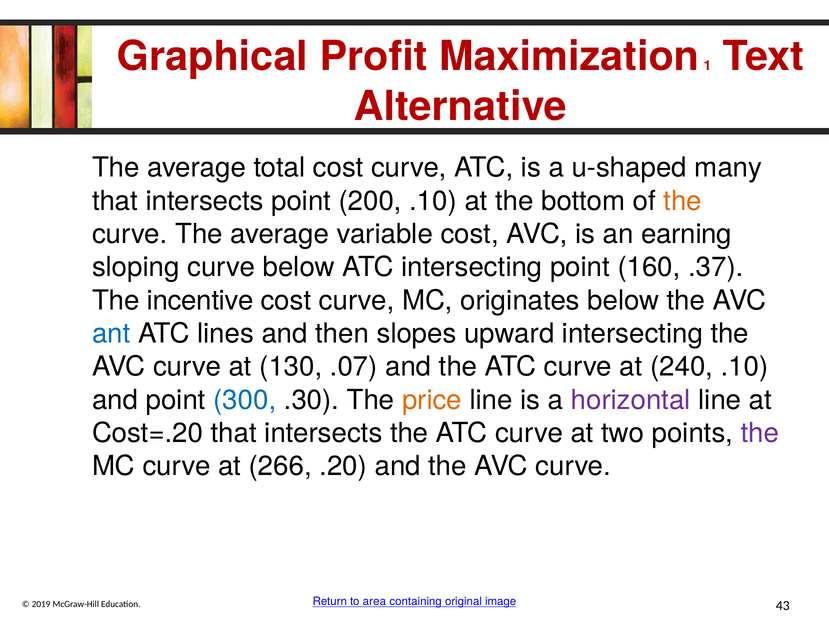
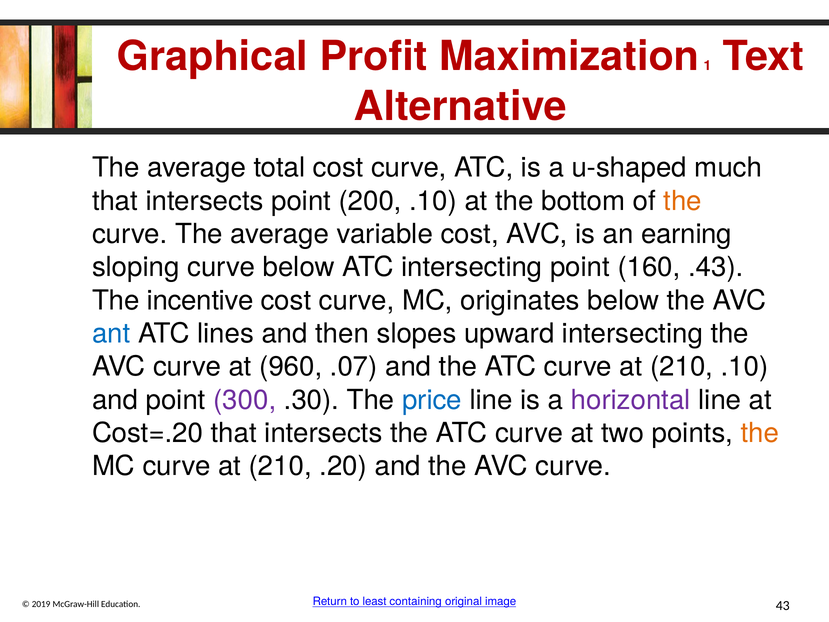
many: many -> much (728, 168)
.37: .37 -> .43 (716, 267)
130: 130 -> 960 (291, 367)
ATC curve at 240: 240 -> 210 (682, 367)
300 colour: blue -> purple (245, 400)
price colour: orange -> blue (432, 400)
the colour: purple -> orange (760, 433)
MC curve at 266: 266 -> 210 (280, 466)
area: area -> least (375, 601)
